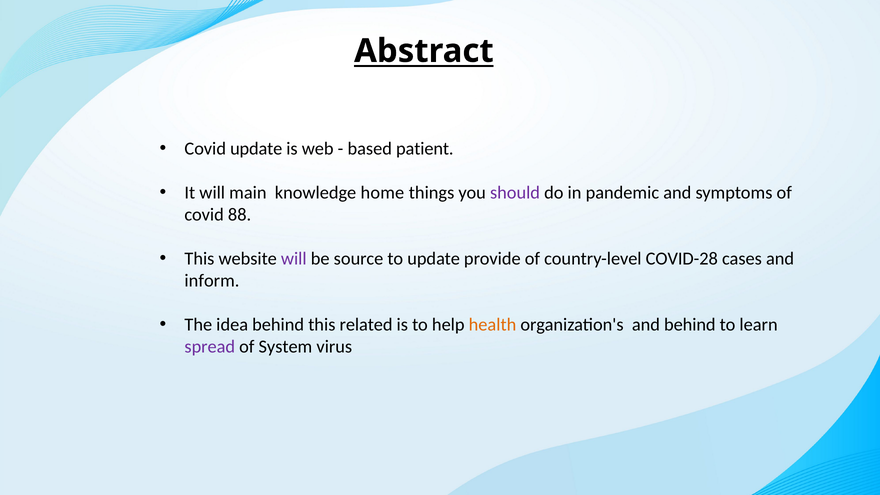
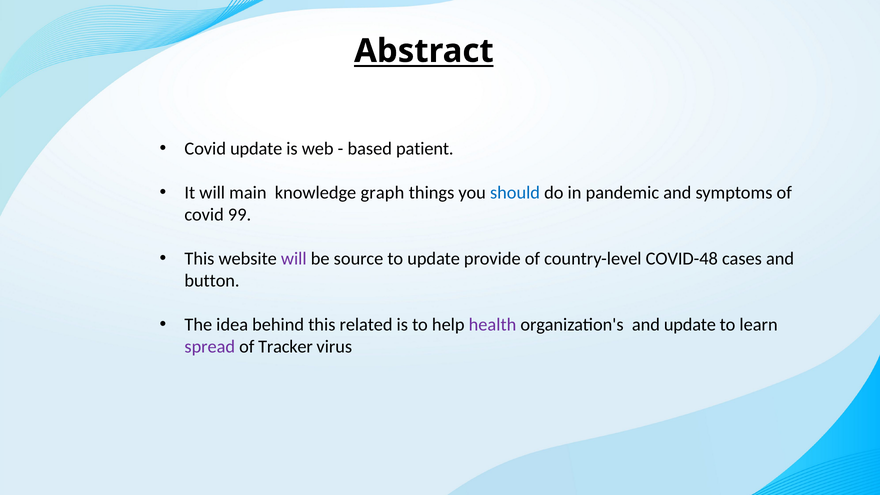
home: home -> graph (382, 193)
should colour: purple -> blue (515, 193)
88: 88 -> 99 (240, 215)
COVID-28: COVID-28 -> COVID-48 (682, 259)
inform: inform -> button (212, 281)
health colour: orange -> purple (492, 325)
and behind: behind -> update (690, 325)
System: System -> Tracker (286, 347)
